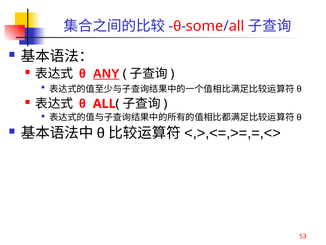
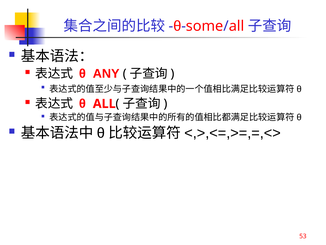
ANY underline: present -> none (106, 73)
